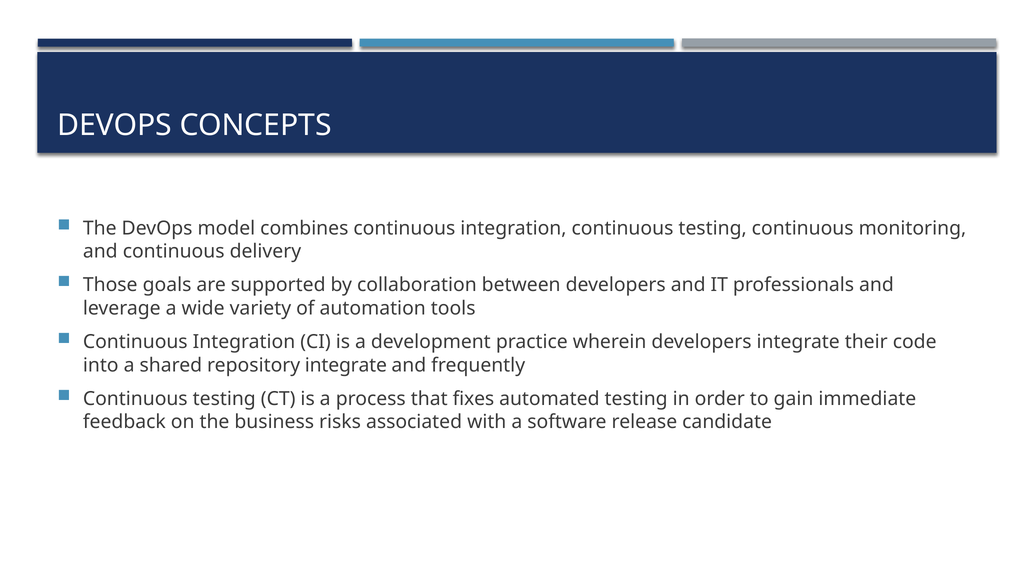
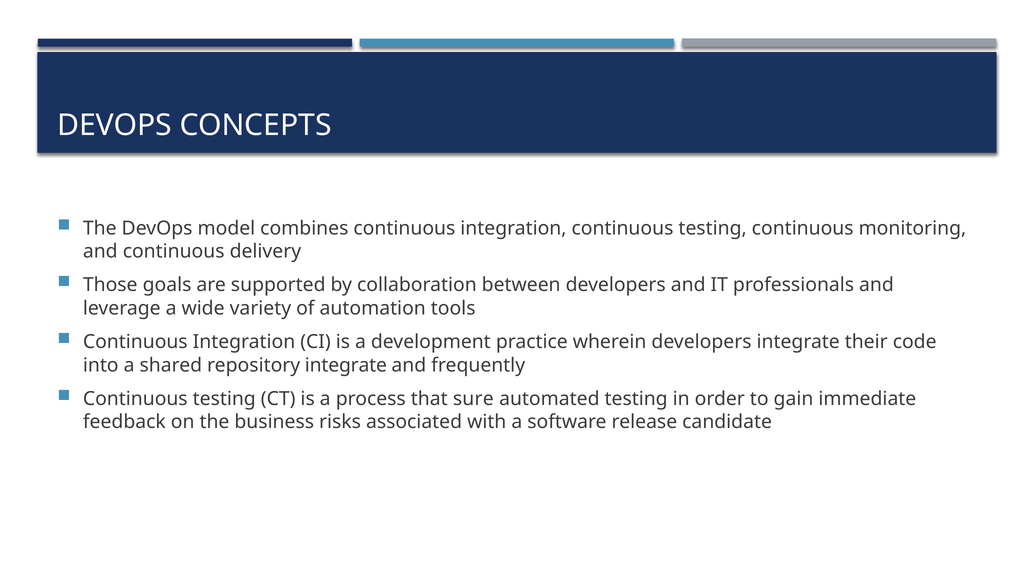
fixes: fixes -> sure (473, 399)
